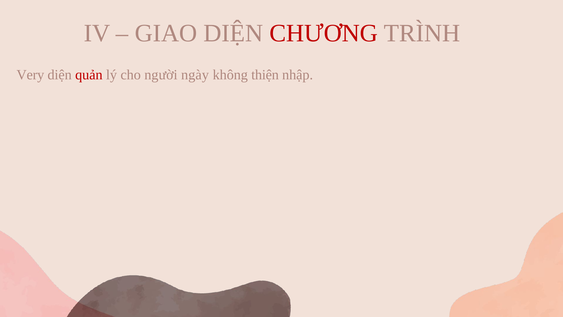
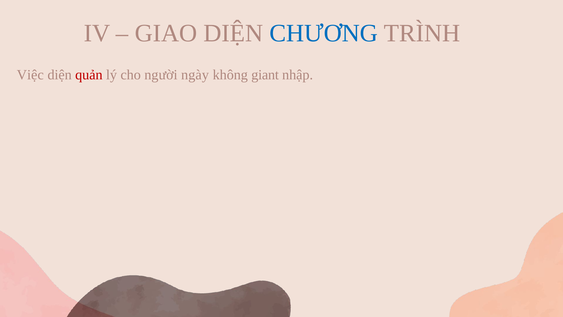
CHƯƠNG colour: red -> blue (324, 33)
Very: Very -> Việc (30, 75)
thiện: thiện -> giant (265, 75)
